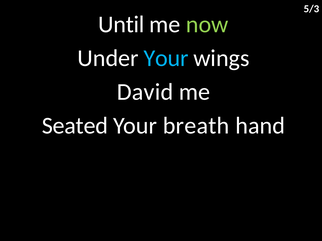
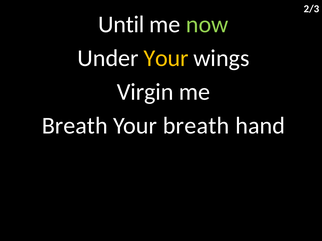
5/3: 5/3 -> 2/3 (311, 9)
Your colour: light blue -> yellow (166, 58)
David: David -> Virgin (145, 92)
Seated: Seated -> Breath (75, 126)
